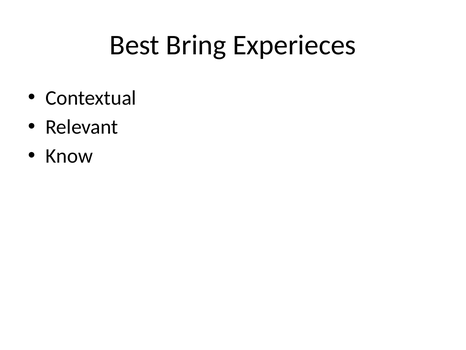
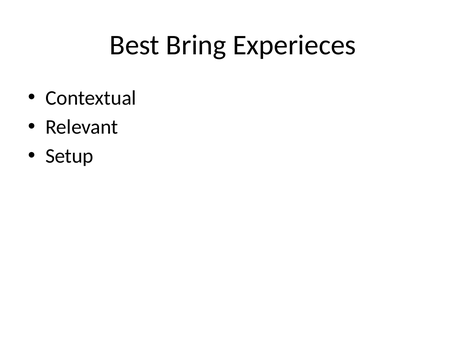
Know: Know -> Setup (69, 156)
